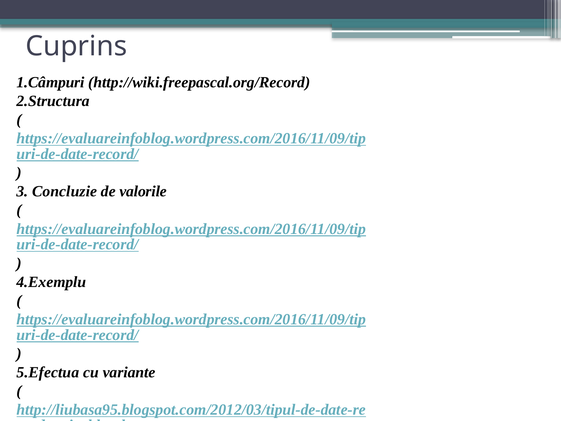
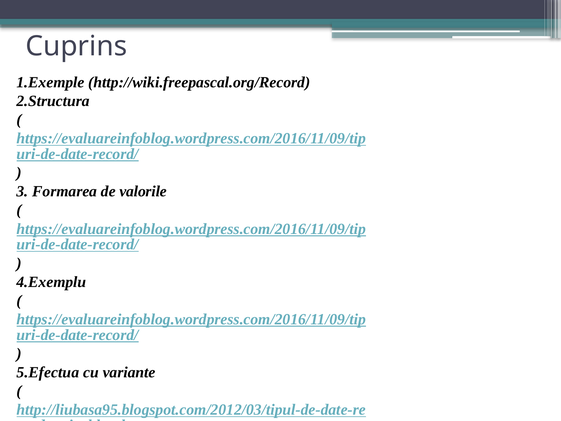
1.Câmpuri: 1.Câmpuri -> 1.Exemple (51, 82)
Concluzie: Concluzie -> Formarea (65, 191)
